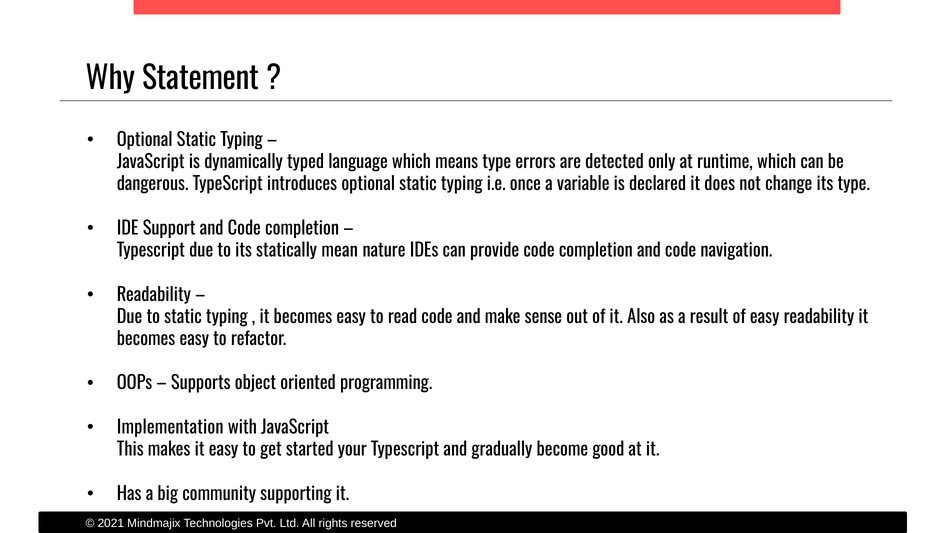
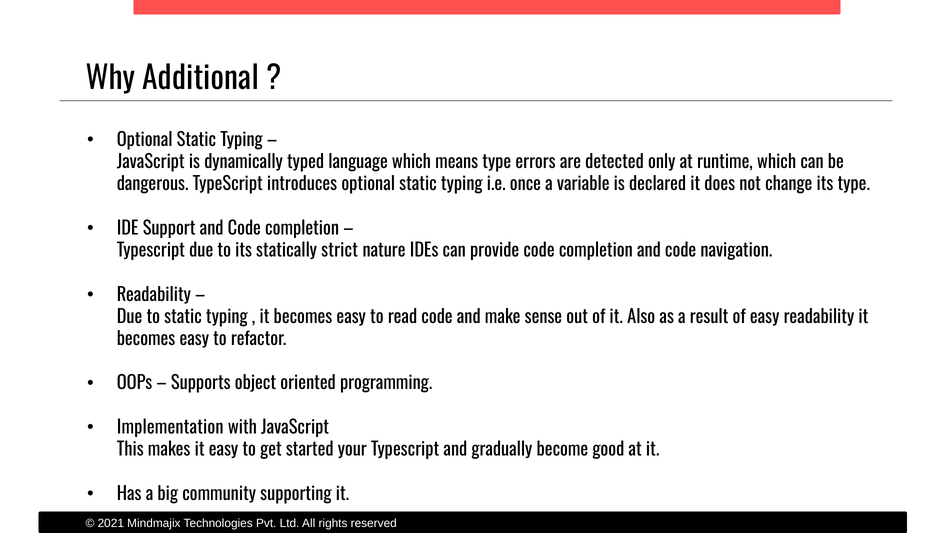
Statement: Statement -> Additional (201, 79)
mean: mean -> strict (340, 251)
